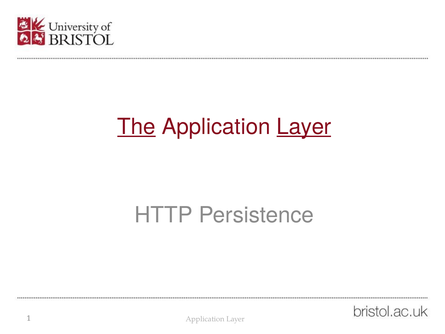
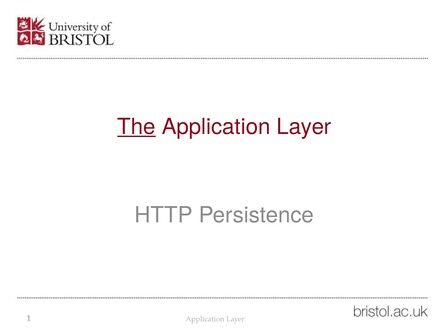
Layer underline: present -> none (304, 127)
